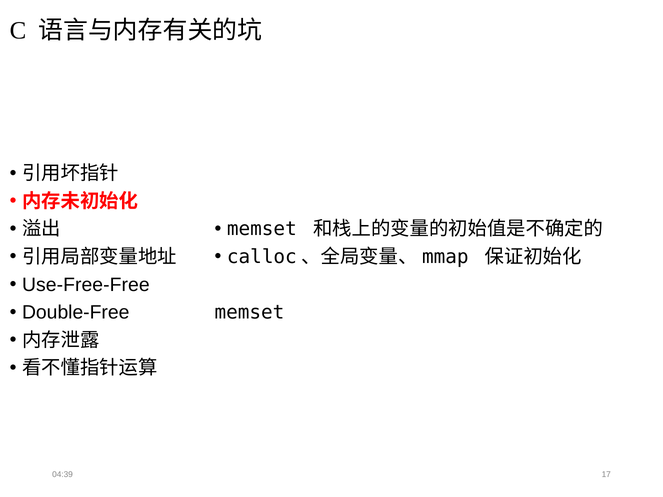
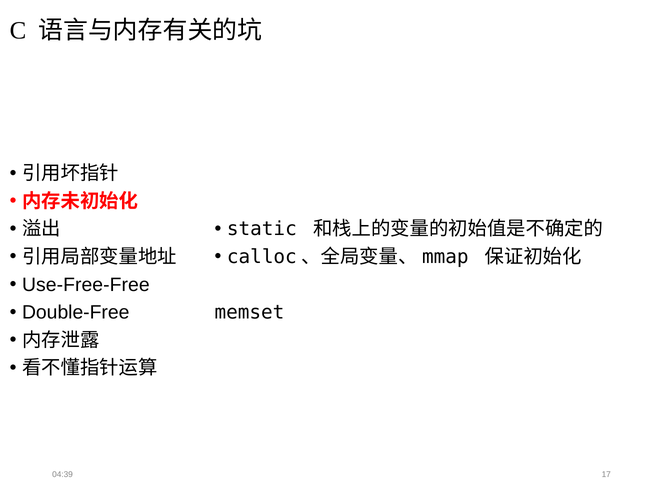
memset: memset -> static (262, 229)
